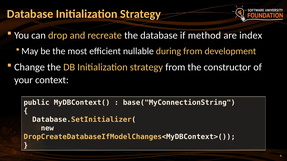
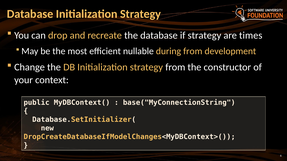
if method: method -> strategy (204, 35)
index: index -> times (251, 35)
